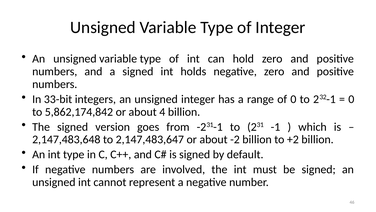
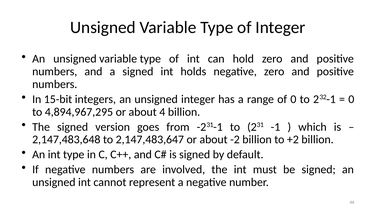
33-bit: 33-bit -> 15-bit (58, 99)
5,862,174,842: 5,862,174,842 -> 4,894,967,295 (79, 112)
